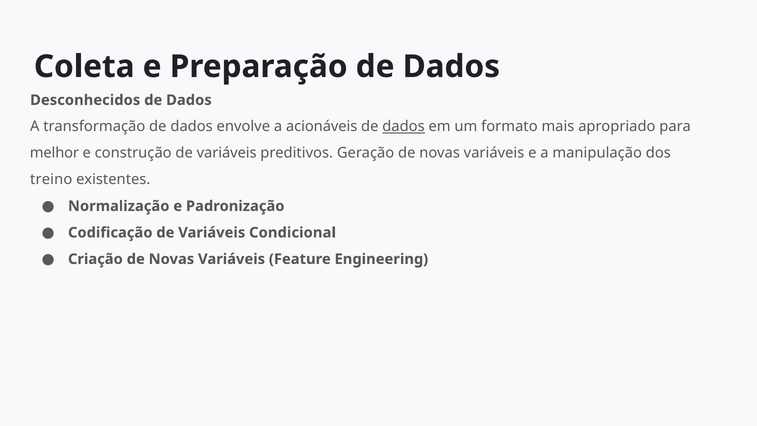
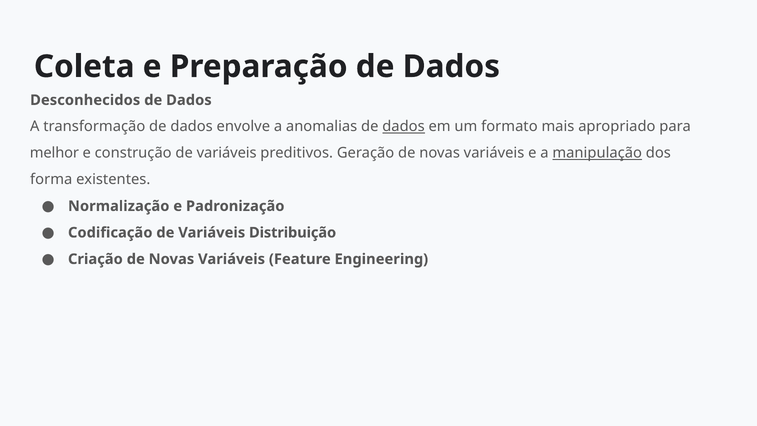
acionáveis: acionáveis -> anomalias (322, 127)
manipulação underline: none -> present (597, 153)
treino: treino -> forma (51, 180)
Condicional: Condicional -> Distribuição (293, 233)
